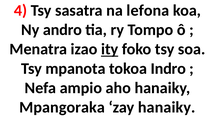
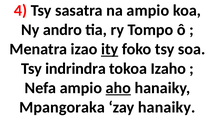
na lefona: lefona -> ampio (148, 10)
mpanota: mpanota -> indrindra (76, 68)
Indro: Indro -> Izaho (168, 68)
aho underline: none -> present (118, 88)
